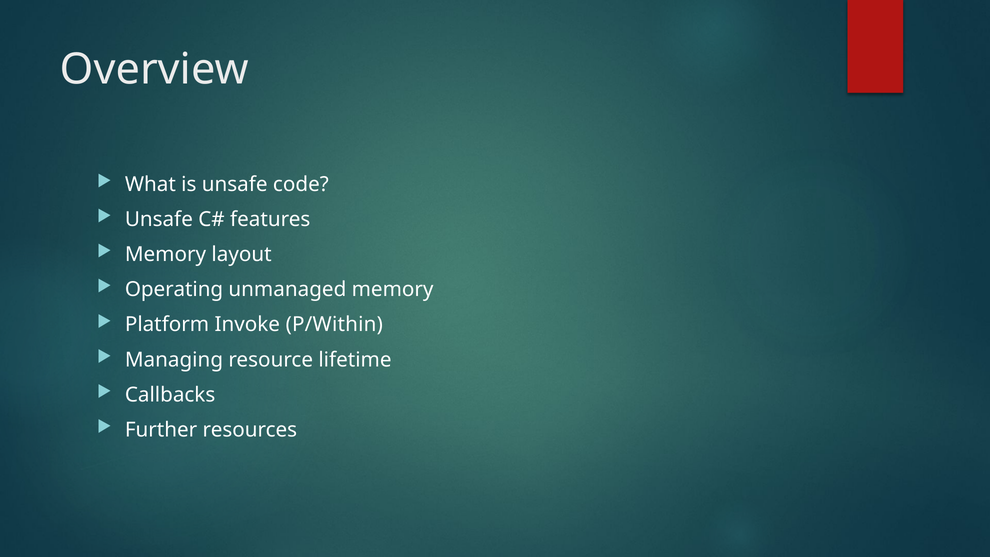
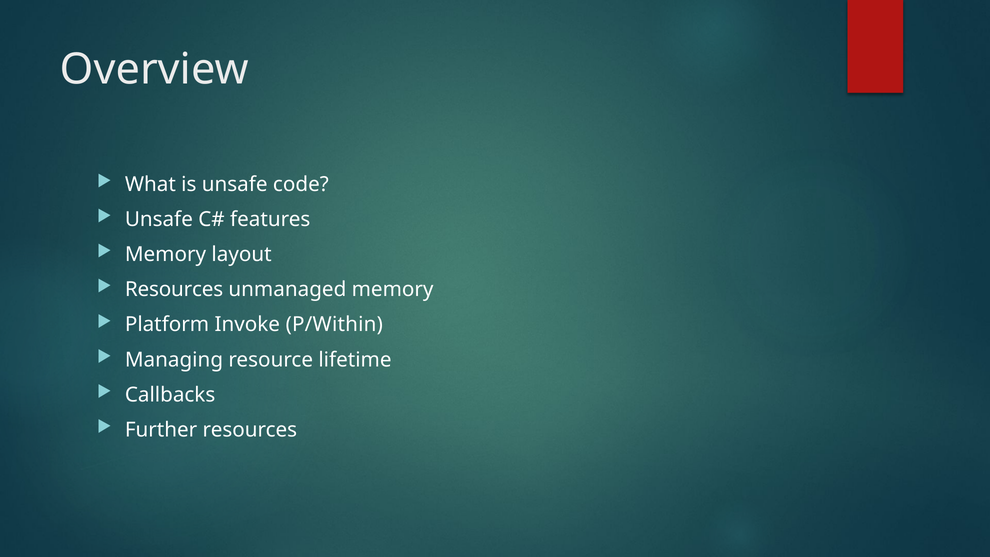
Operating: Operating -> Resources (174, 289)
